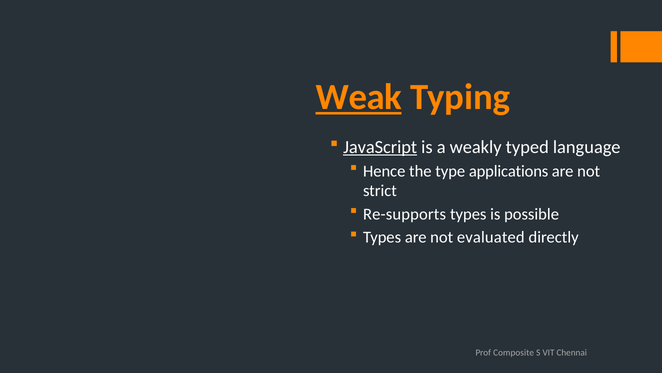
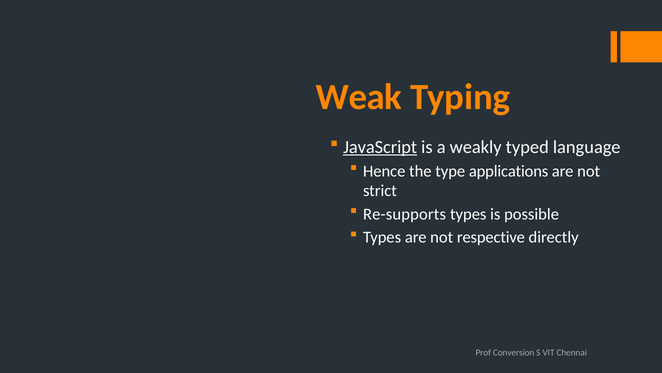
Weak underline: present -> none (359, 97)
evaluated: evaluated -> respective (491, 237)
Composite: Composite -> Conversion (514, 352)
